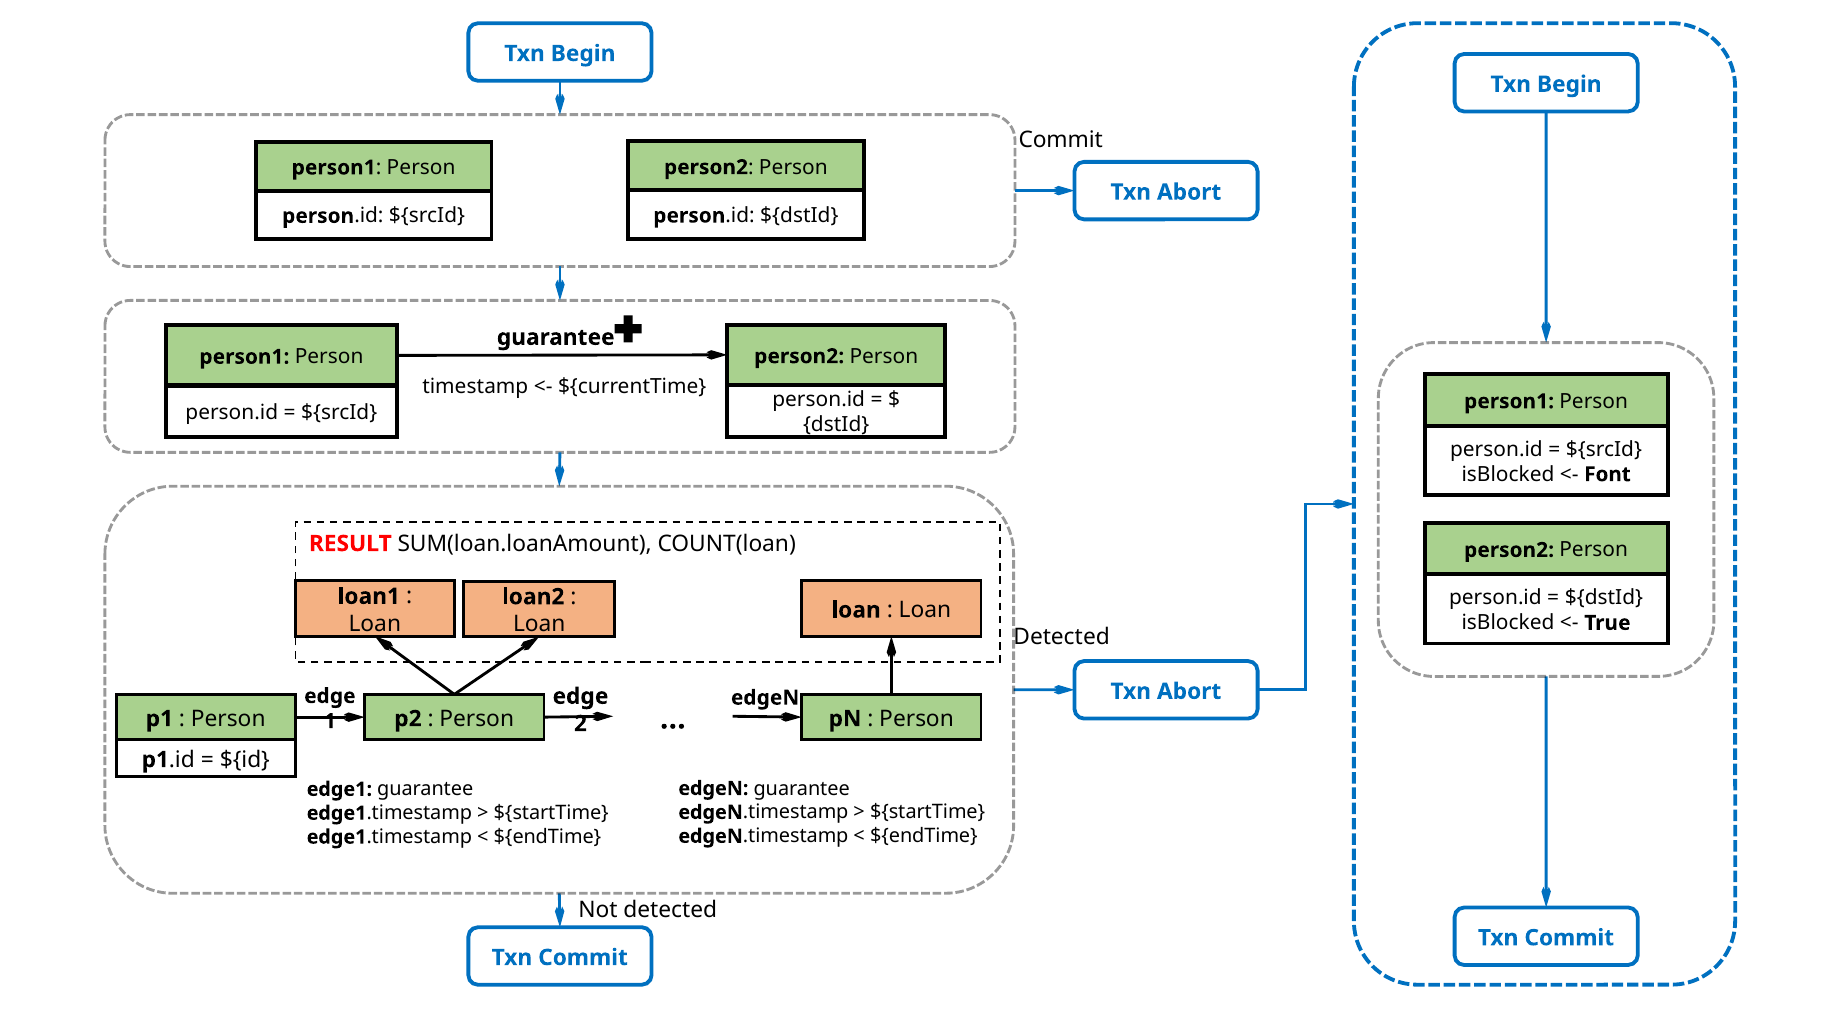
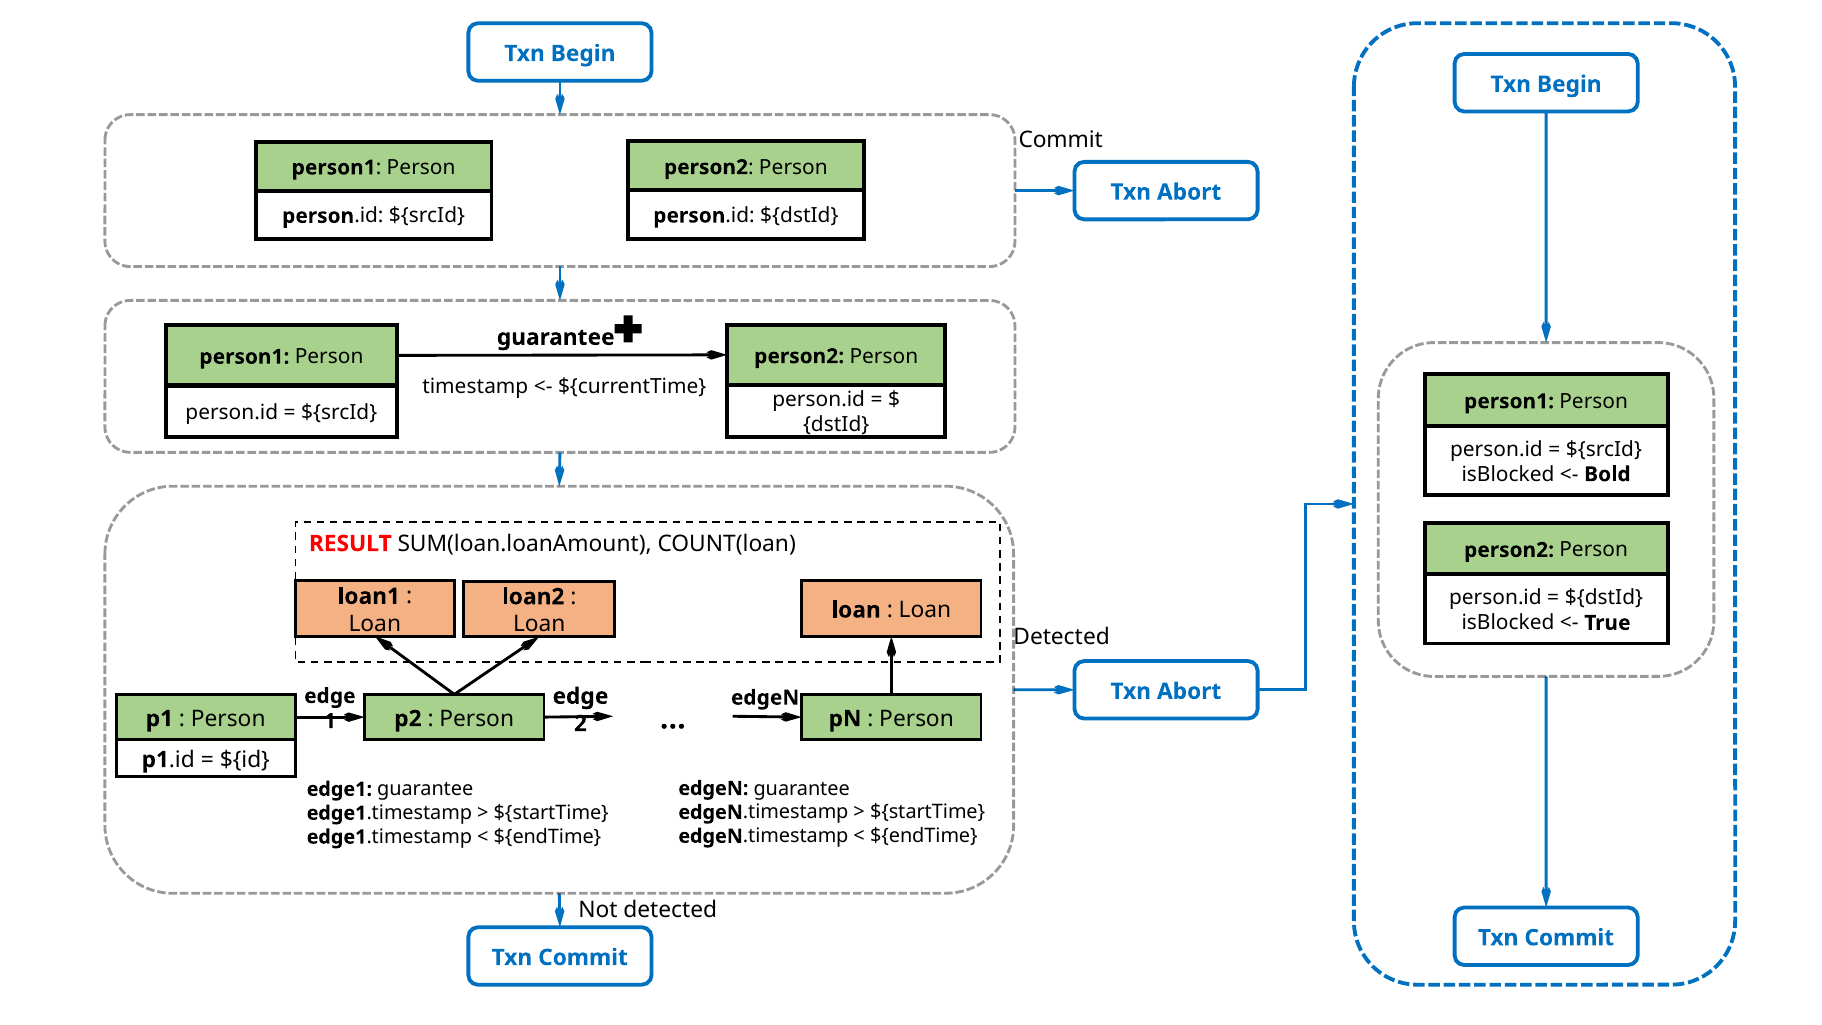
Font: Font -> Bold (1607, 474)
